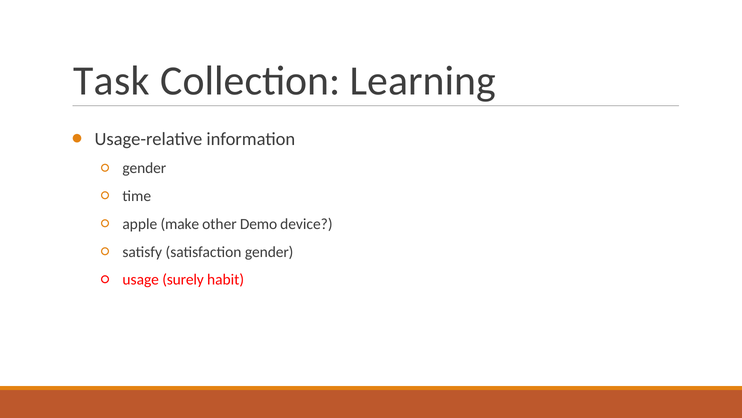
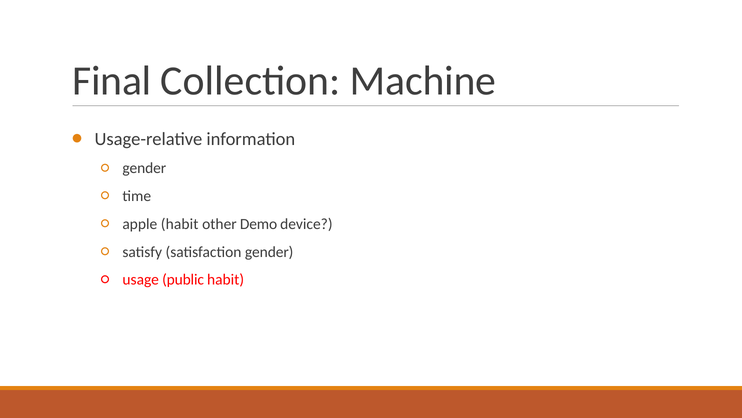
Task: Task -> Final (112, 81)
Learning: Learning -> Machine (423, 81)
apple make: make -> habit (180, 224)
surely: surely -> public (183, 279)
